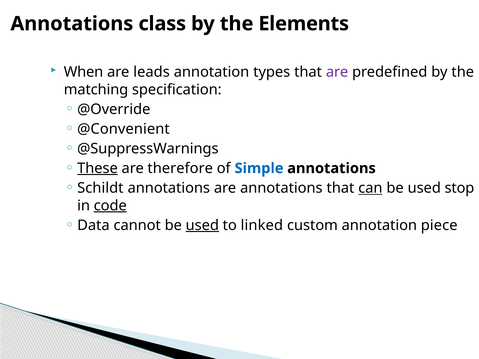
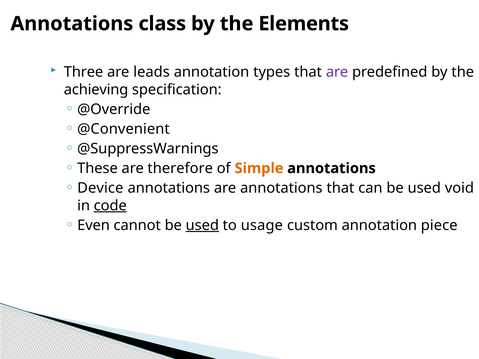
When: When -> Three (83, 72)
matching: matching -> achieving (96, 90)
These underline: present -> none (98, 168)
Simple colour: blue -> orange (259, 168)
Schildt: Schildt -> Device (100, 188)
can underline: present -> none (370, 188)
stop: stop -> void (459, 188)
Data: Data -> Even (94, 225)
linked: linked -> usage (262, 225)
